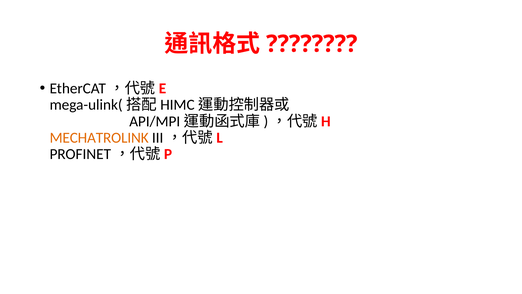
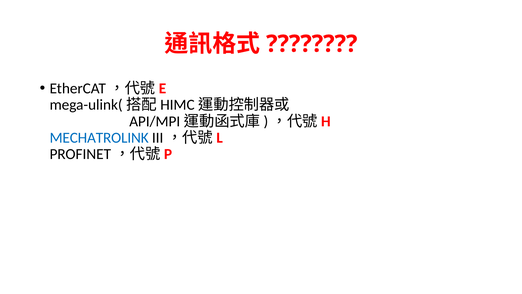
MECHATROLINK colour: orange -> blue (99, 138)
